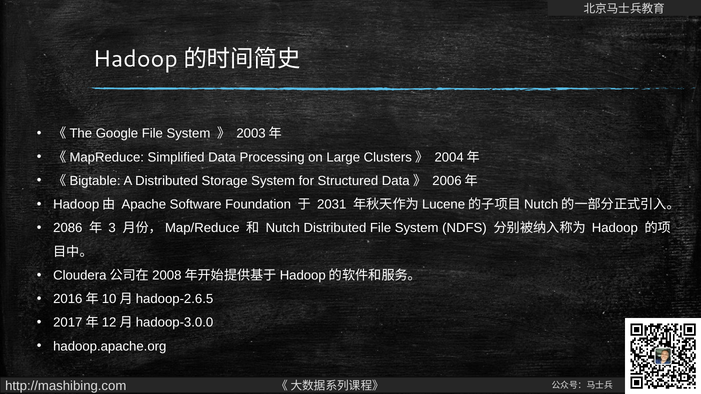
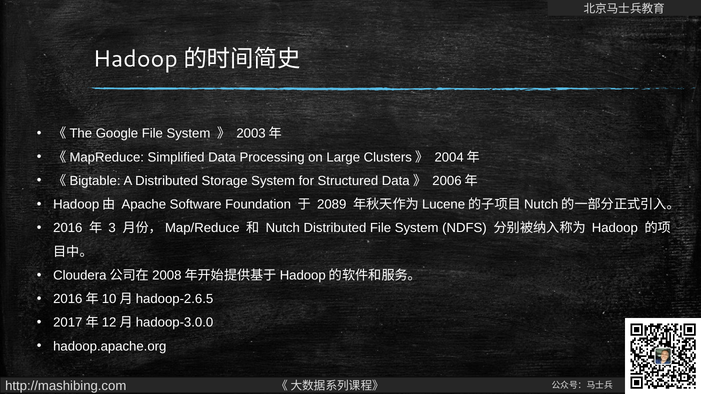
2031: 2031 -> 2089 (332, 205)
2086: 2086 -> 2016 (68, 228)
